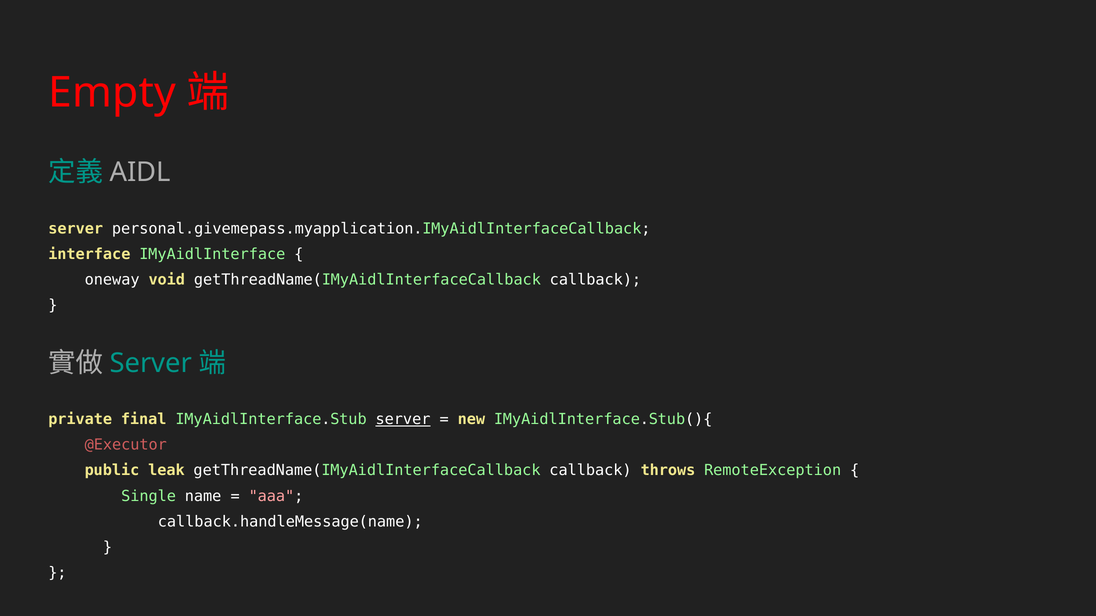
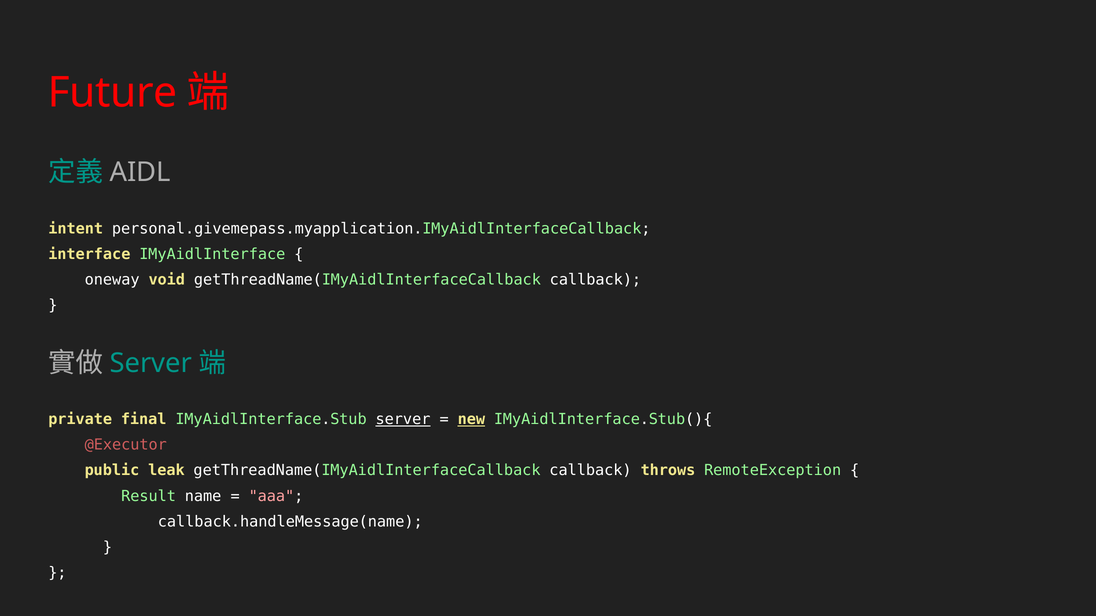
Empty: Empty -> Future (113, 93)
server: server -> intent (76, 229)
new underline: none -> present (471, 420)
Single: Single -> Result (149, 496)
